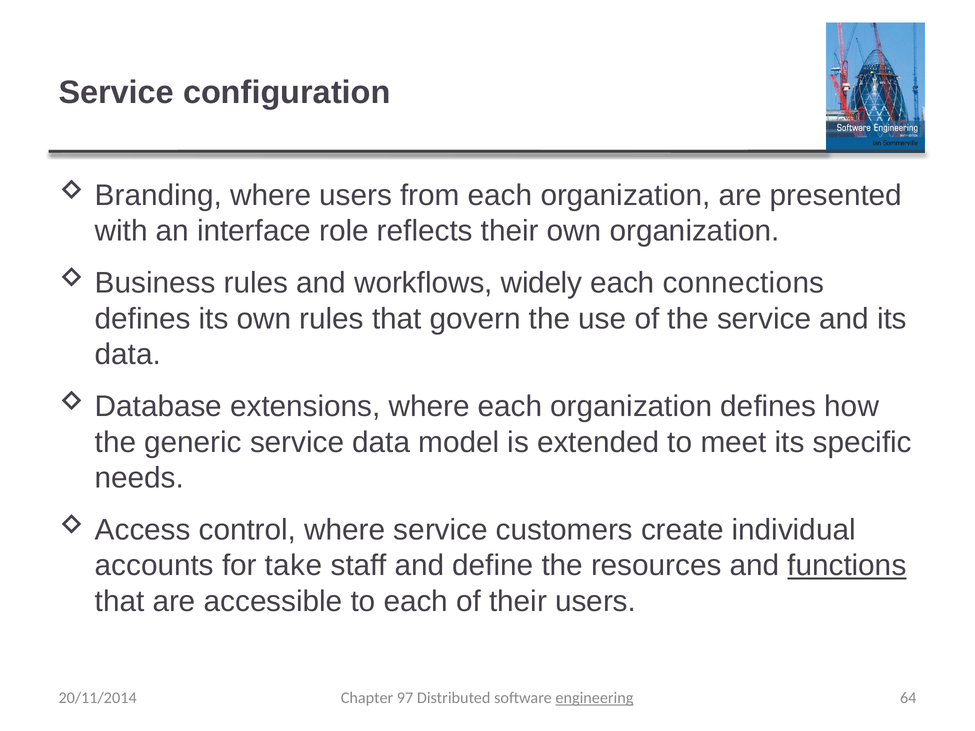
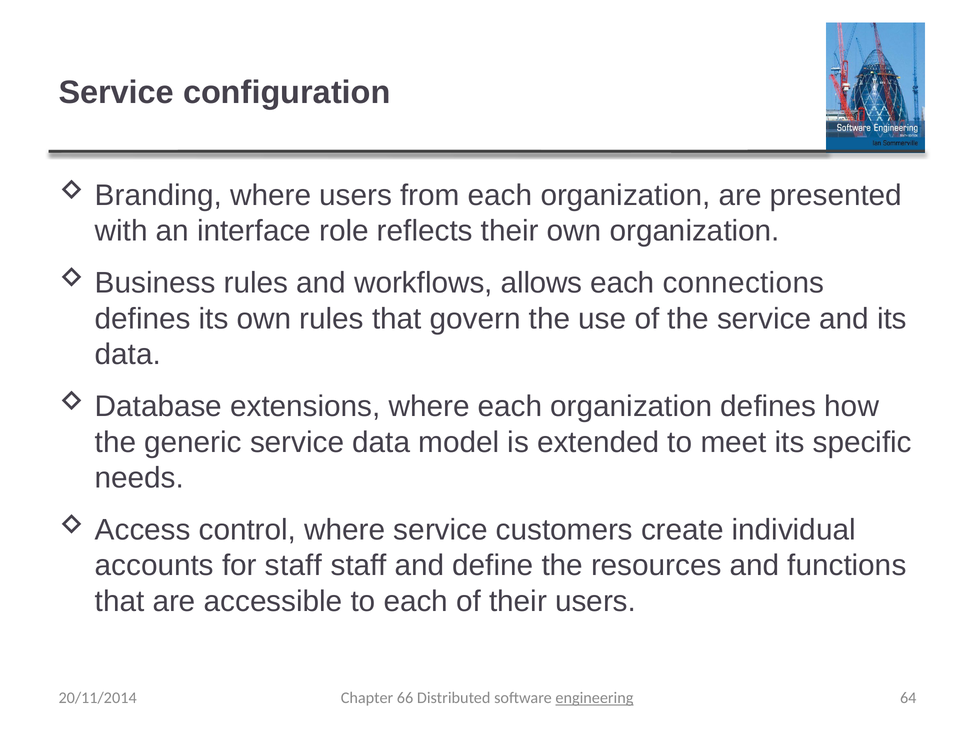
widely: widely -> allows (542, 283)
for take: take -> staff (294, 566)
functions underline: present -> none (847, 566)
97: 97 -> 66 (405, 698)
